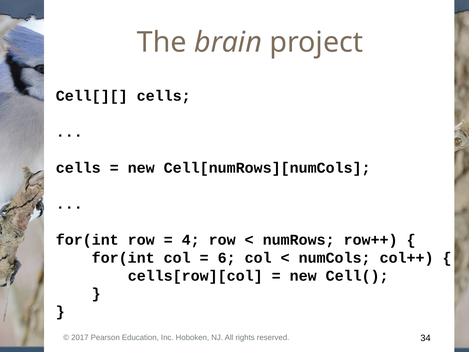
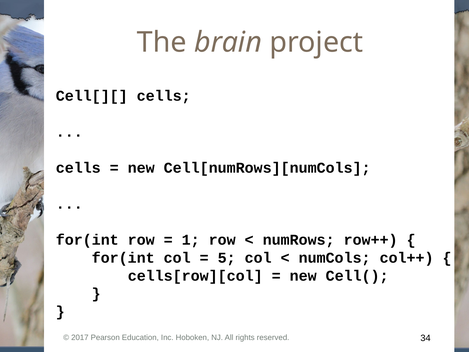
4: 4 -> 1 (191, 240)
6: 6 -> 5 (227, 258)
